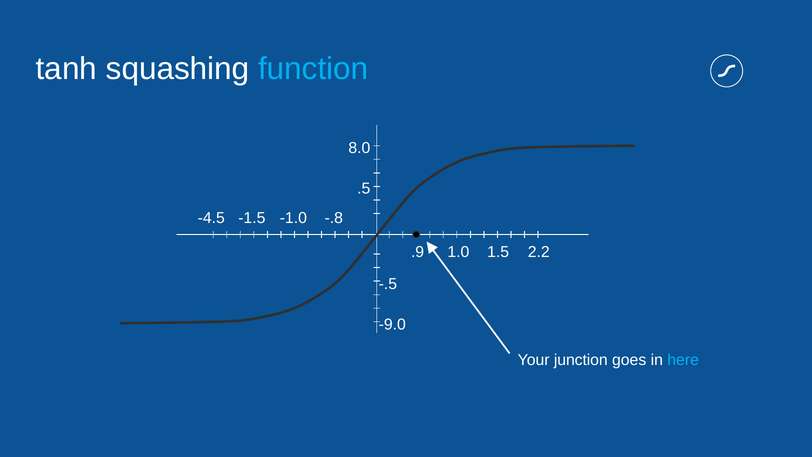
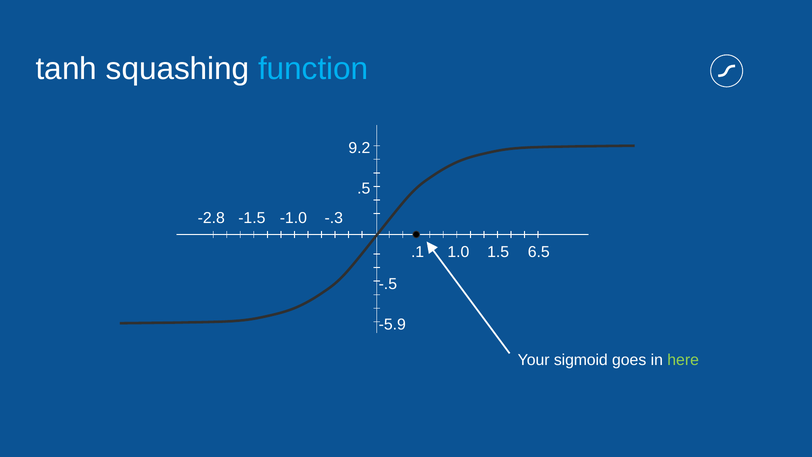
8.0: 8.0 -> 9.2 (359, 148)
-4.5: -4.5 -> -2.8 (211, 218)
-.8: -.8 -> -.3 (334, 218)
.9: .9 -> .1 (418, 252)
2.2: 2.2 -> 6.5 (539, 252)
-9.0: -9.0 -> -5.9 (392, 324)
junction: junction -> sigmoid (581, 360)
here colour: light blue -> light green (683, 360)
